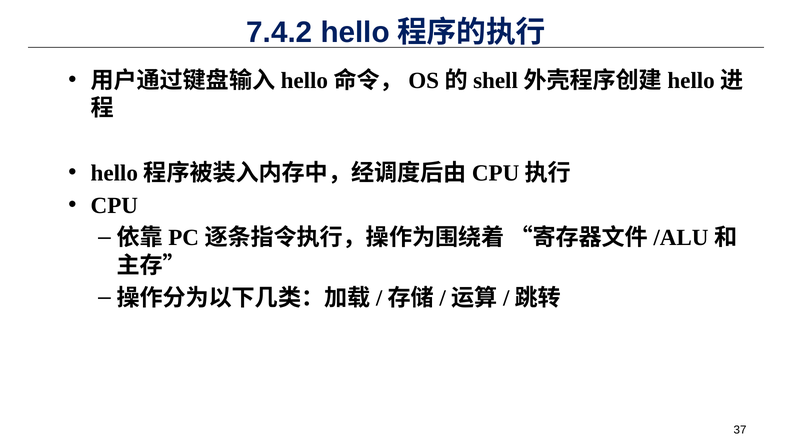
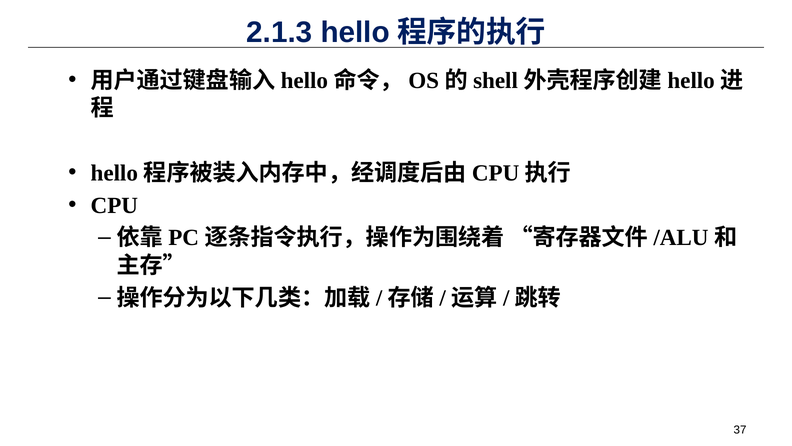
7.4.2: 7.4.2 -> 2.1.3 (279, 33)
